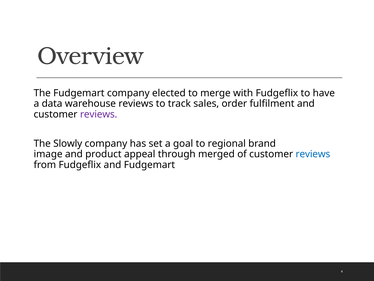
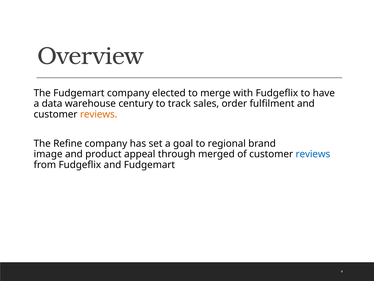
warehouse reviews: reviews -> century (136, 104)
reviews colour: purple -> orange (99, 114)
Slowly: Slowly -> Refine (68, 143)
